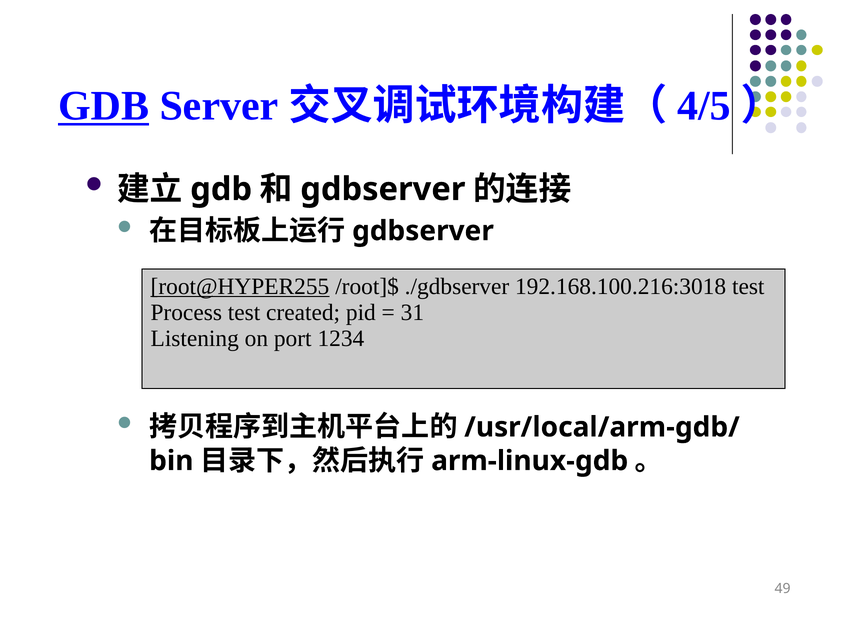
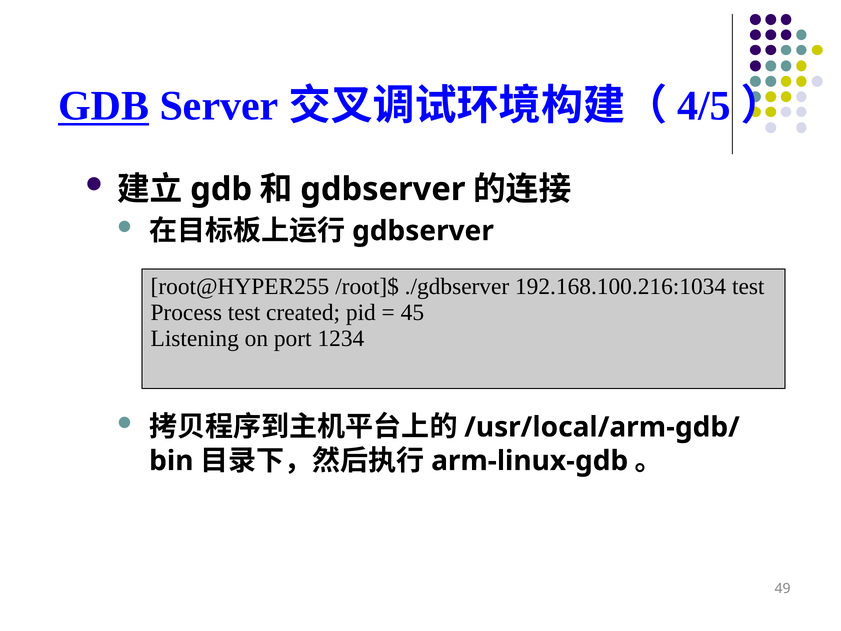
root@HYPER255 underline: present -> none (240, 286)
192.168.100.216:3018: 192.168.100.216:3018 -> 192.168.100.216:1034 (621, 286)
31: 31 -> 45 (412, 312)
